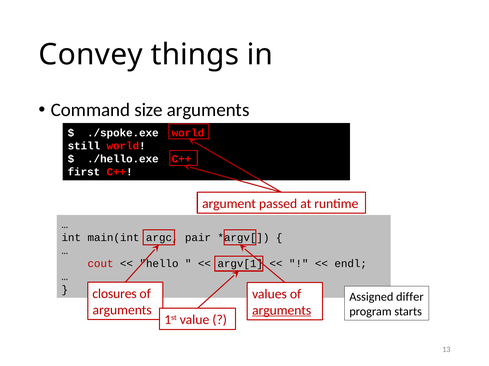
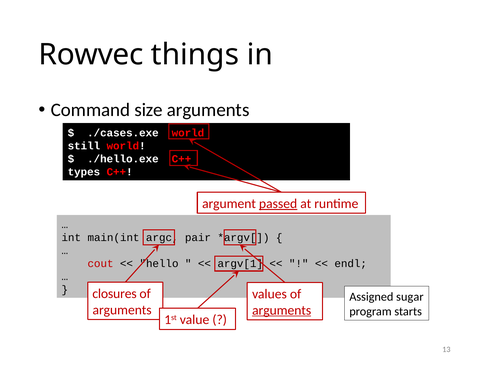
Convey: Convey -> Rowvec (91, 55)
./spoke.exe: ./spoke.exe -> ./cases.exe (123, 133)
first: first -> types (84, 172)
passed underline: none -> present (278, 204)
differ: differ -> sugar (410, 297)
